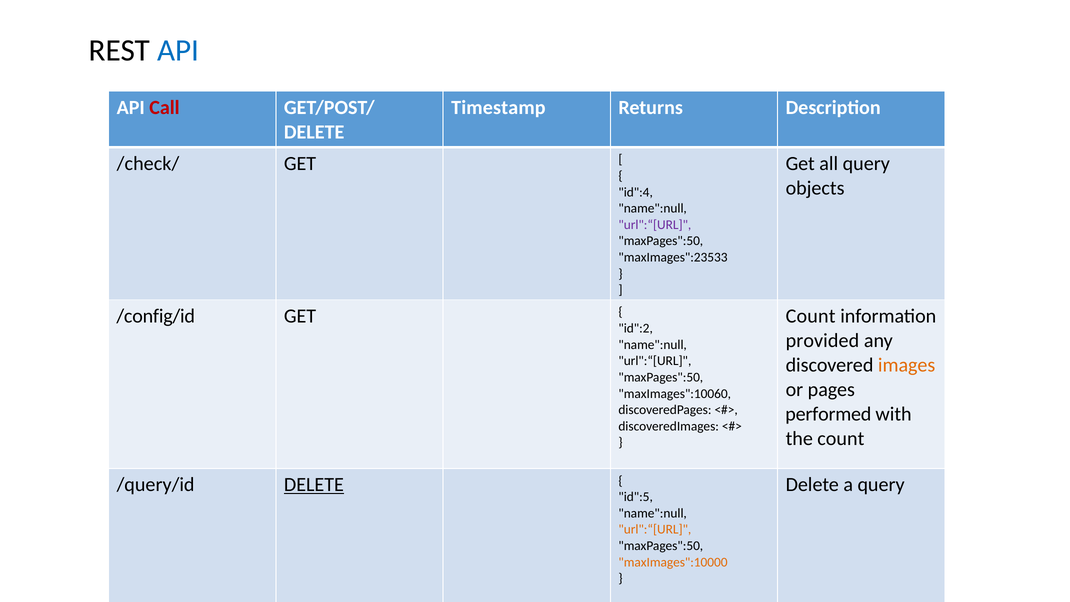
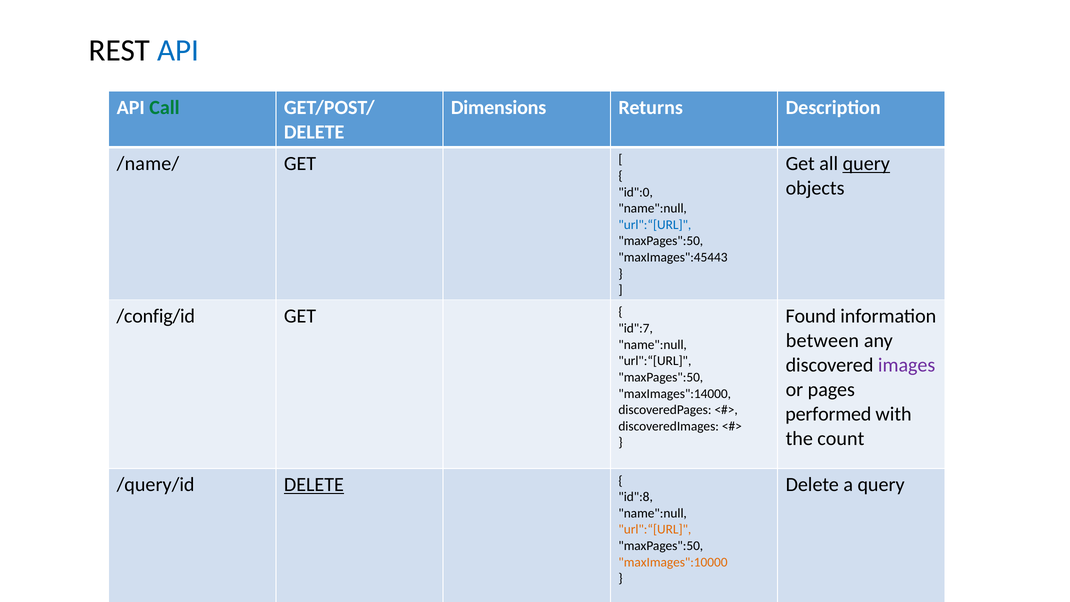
Call colour: red -> green (164, 107)
Timestamp: Timestamp -> Dimensions (499, 107)
/check/: /check/ -> /name/ (148, 164)
query underline: none -> present (866, 164)
id":4: id":4 -> id":0 (636, 192)
url":“[URL colour: purple -> blue (655, 225)
maxImages":23533: maxImages":23533 -> maxImages":45443 (673, 257)
Count: Count -> Found (811, 316)
id":2: id":2 -> id":7 (636, 328)
provided: provided -> between (822, 341)
images colour: orange -> purple (907, 365)
maxImages":10060: maxImages":10060 -> maxImages":14000 (675, 394)
id":5: id":5 -> id":8 (636, 497)
